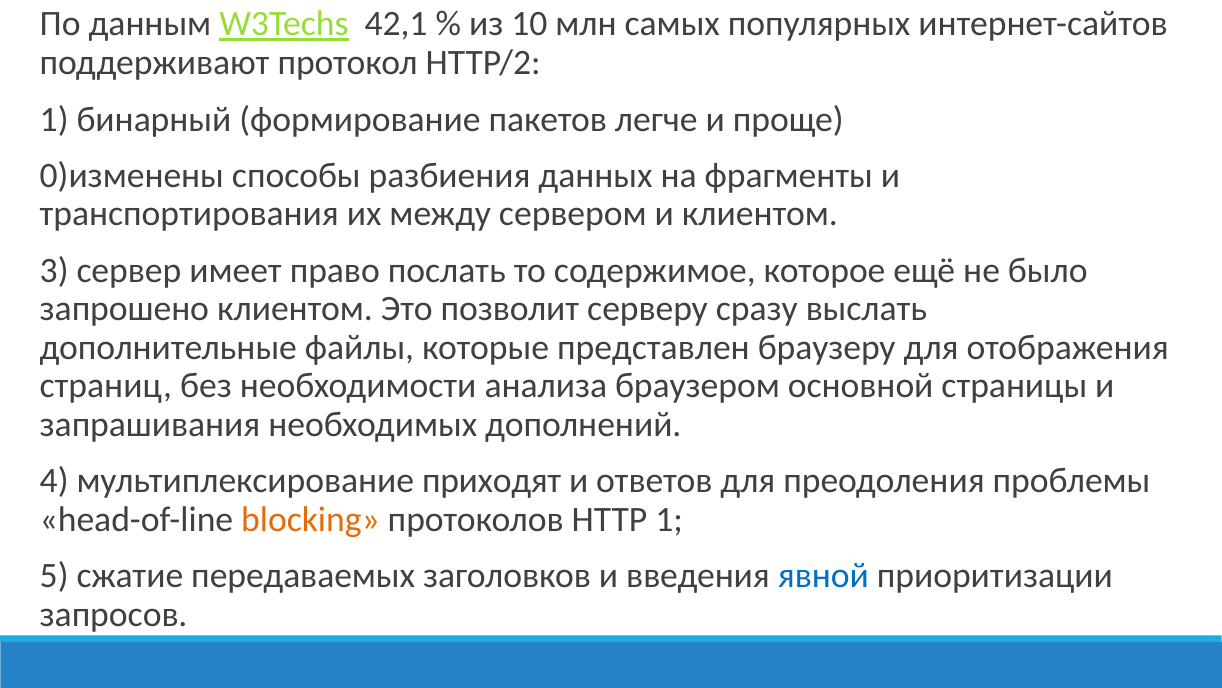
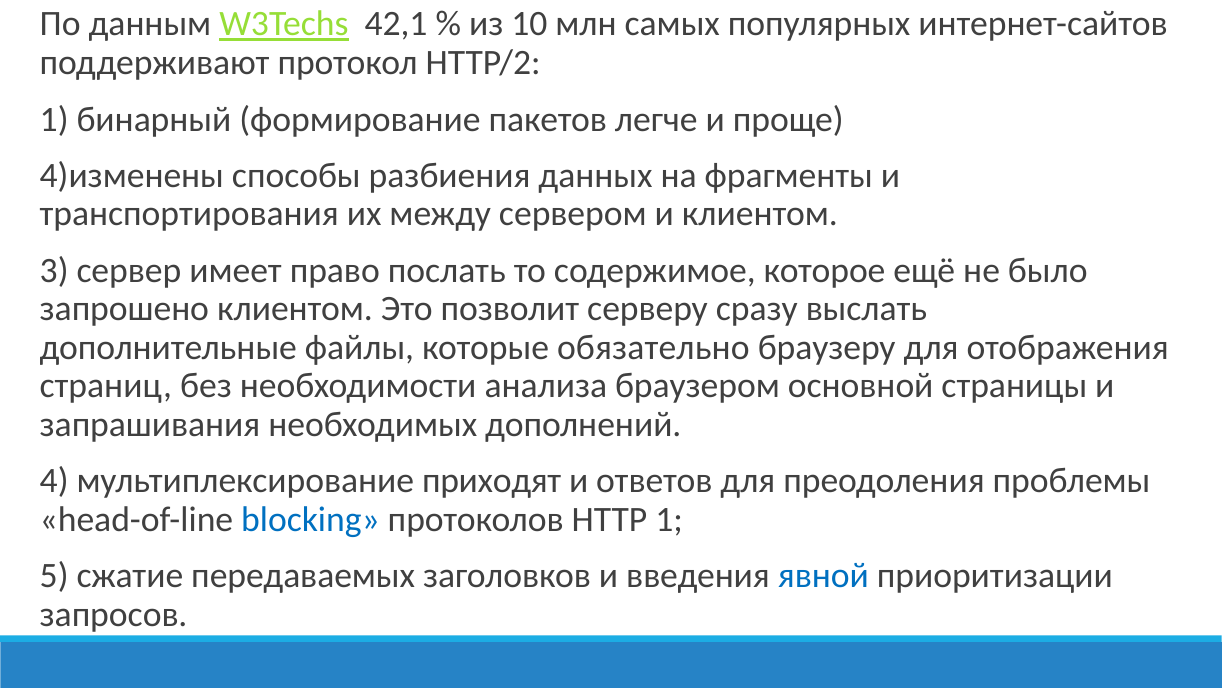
0)изменены: 0)изменены -> 4)изменены (132, 175)
представлен: представлен -> обязательно (653, 347)
blocking colour: orange -> blue (310, 519)
